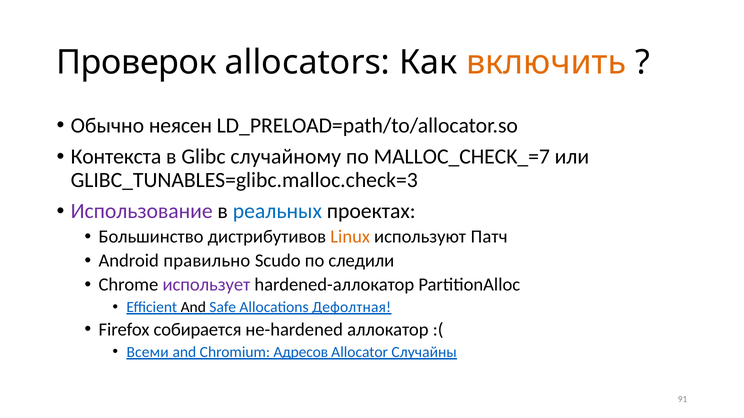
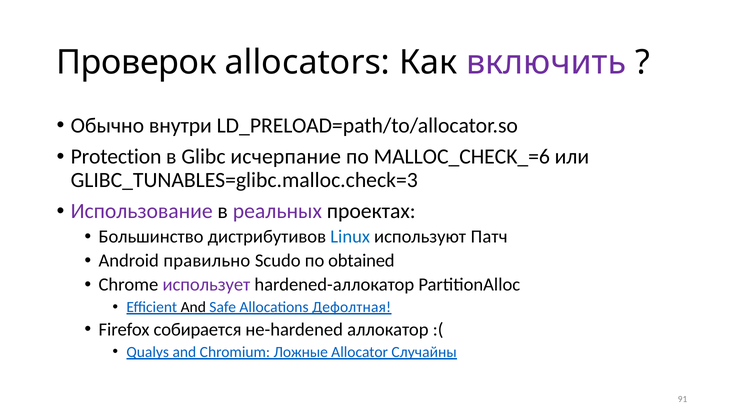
включить colour: orange -> purple (546, 62)
неясен: неясен -> внутри (180, 126)
Контекста: Контекста -> Protection (116, 157)
случайному: случайному -> исчерпание (286, 157)
MALLOC_CHECK_=7: MALLOC_CHECK_=7 -> MALLOC_CHECK_=6 (462, 157)
реальных colour: blue -> purple (277, 211)
Linux colour: orange -> blue (350, 237)
следили: следили -> obtained (361, 261)
Всеми: Всеми -> Qualys (148, 352)
Адресов: Адресов -> Ложные (301, 352)
